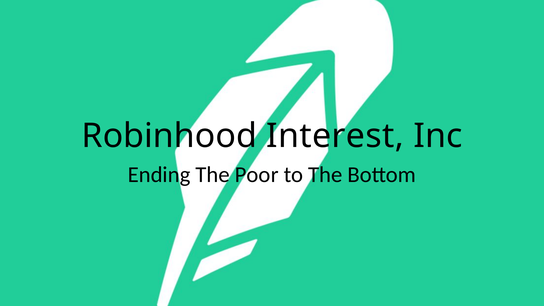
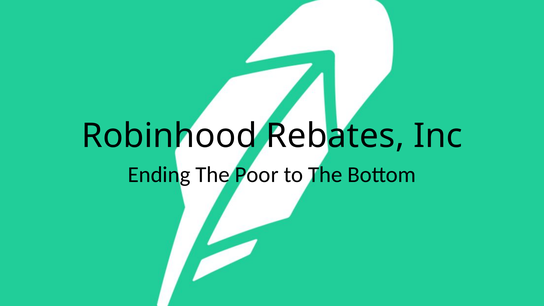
Interest: Interest -> Rebates (335, 136)
